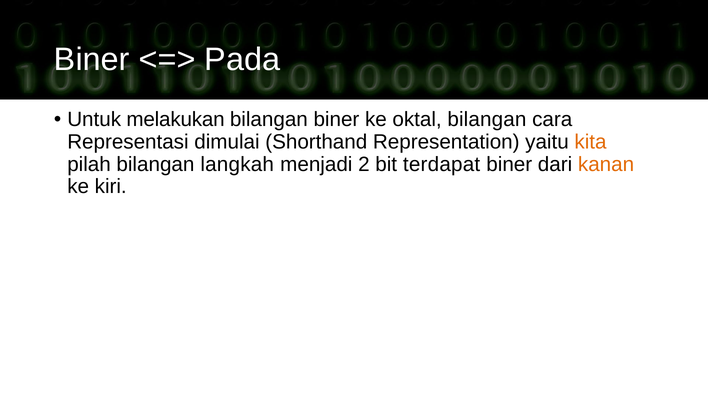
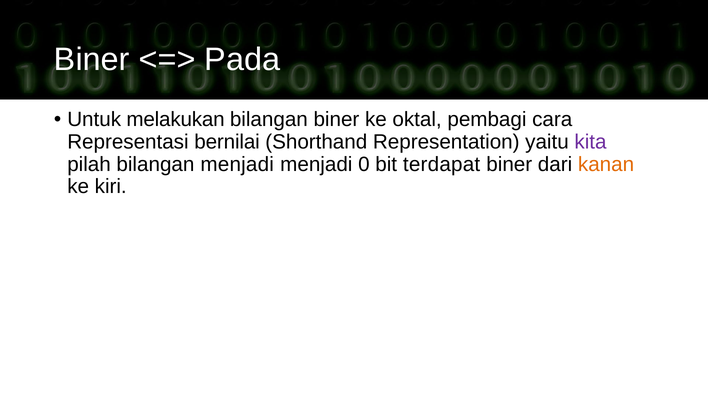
oktal bilangan: bilangan -> pembagi (487, 120)
dimulai: dimulai -> bernilai (227, 142)
kita colour: orange -> purple (590, 142)
bilangan langkah: langkah -> menjadi (237, 164)
2: 2 -> 0 (364, 164)
